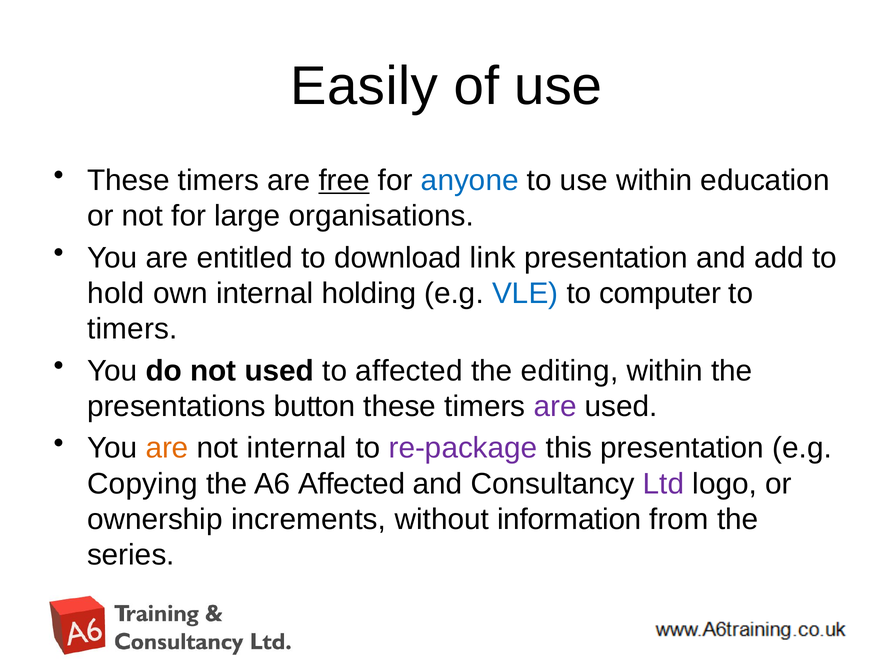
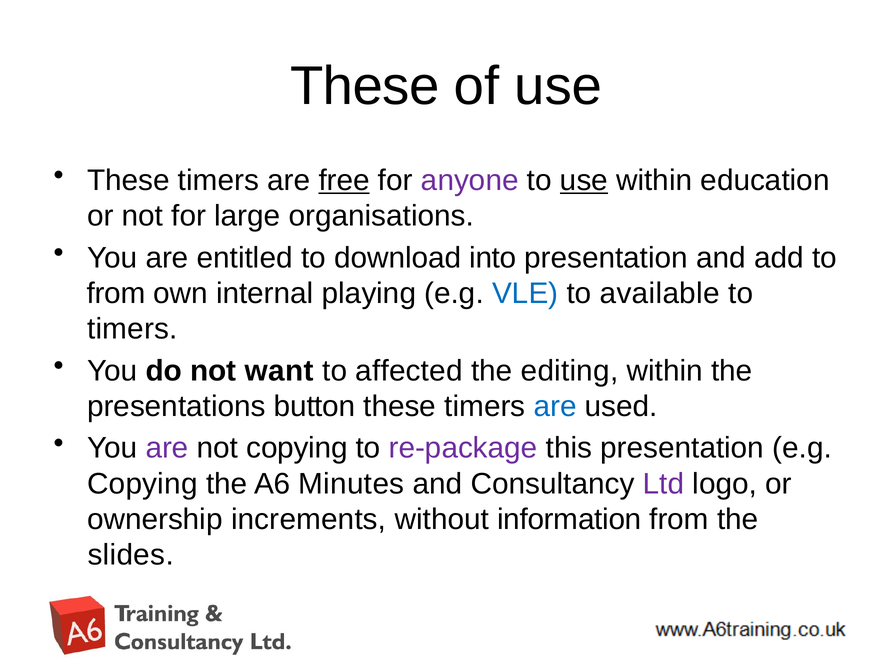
Easily: Easily -> These (365, 86)
anyone colour: blue -> purple (470, 181)
use underline: none -> present (584, 181)
link: link -> into (493, 258)
hold: hold -> from (116, 294)
holding: holding -> playing (369, 294)
computer: computer -> available (660, 294)
not used: used -> want (279, 371)
are colour: purple -> blue (555, 407)
are colour: orange -> purple (167, 449)
not internal: internal -> copying (297, 449)
A6 Affected: Affected -> Minutes (351, 484)
series: series -> slides (131, 556)
